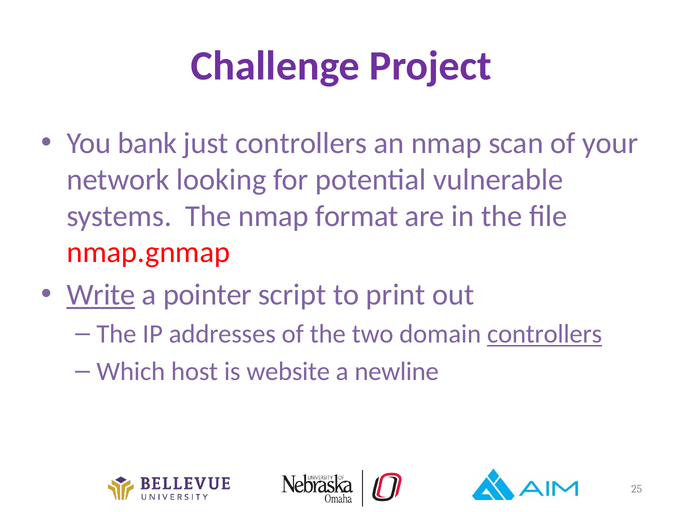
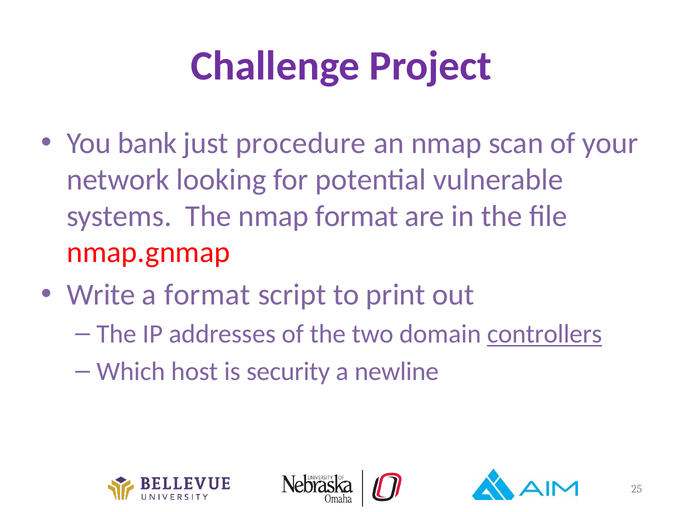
just controllers: controllers -> procedure (301, 143)
Write underline: present -> none (101, 295)
a pointer: pointer -> format (207, 295)
website: website -> security (288, 372)
